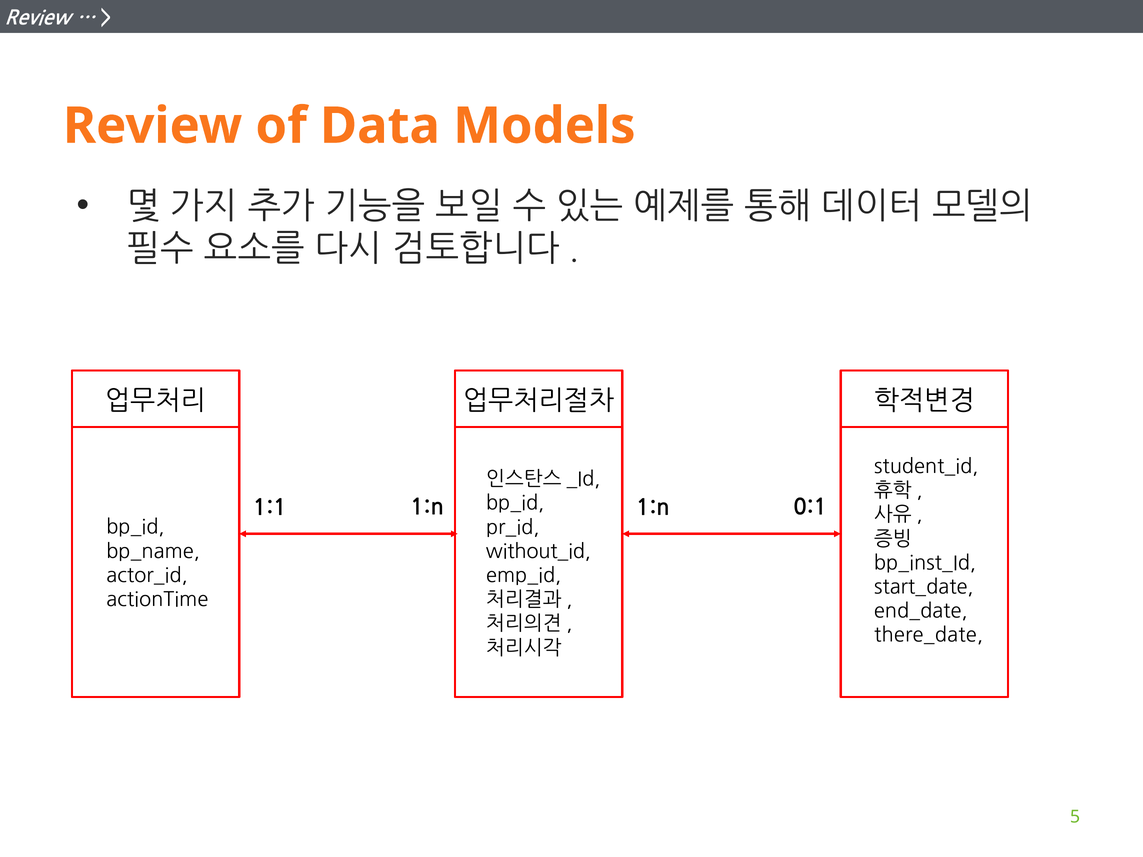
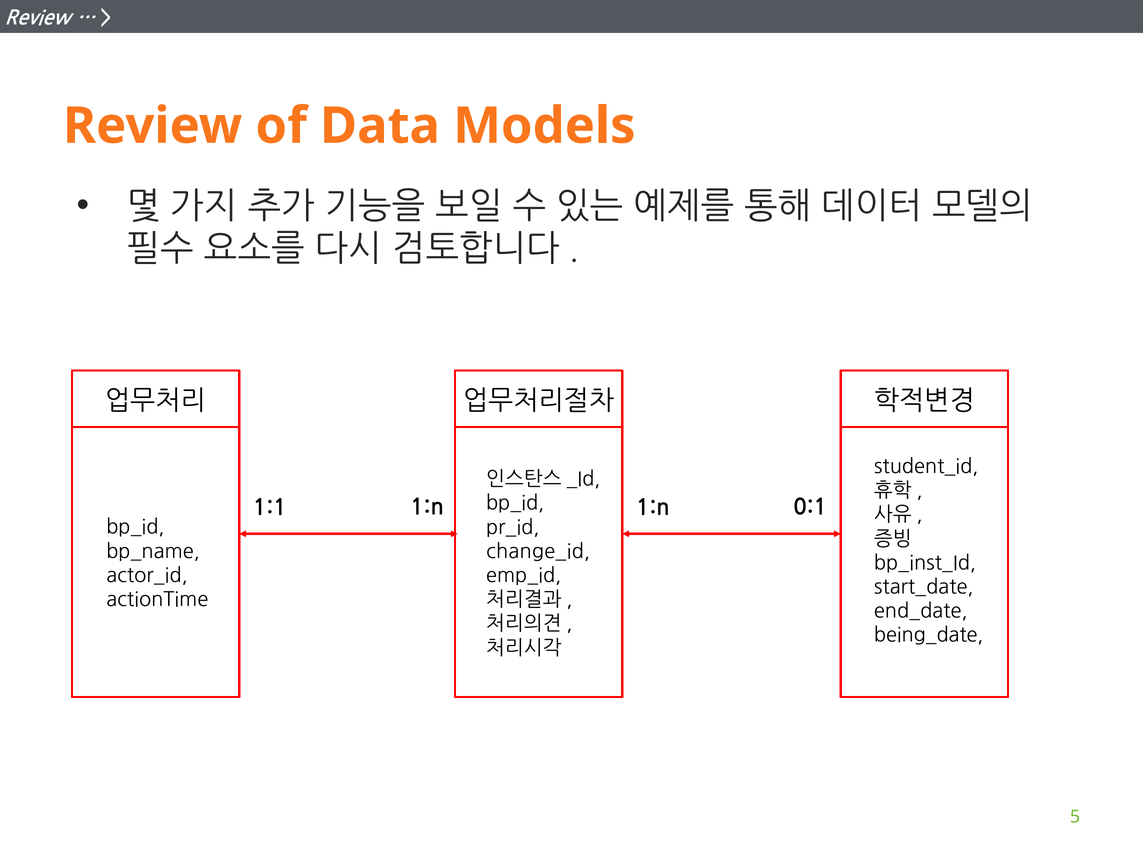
without_id: without_id -> change_id (538, 552)
there_date: there_date -> being_date (929, 636)
